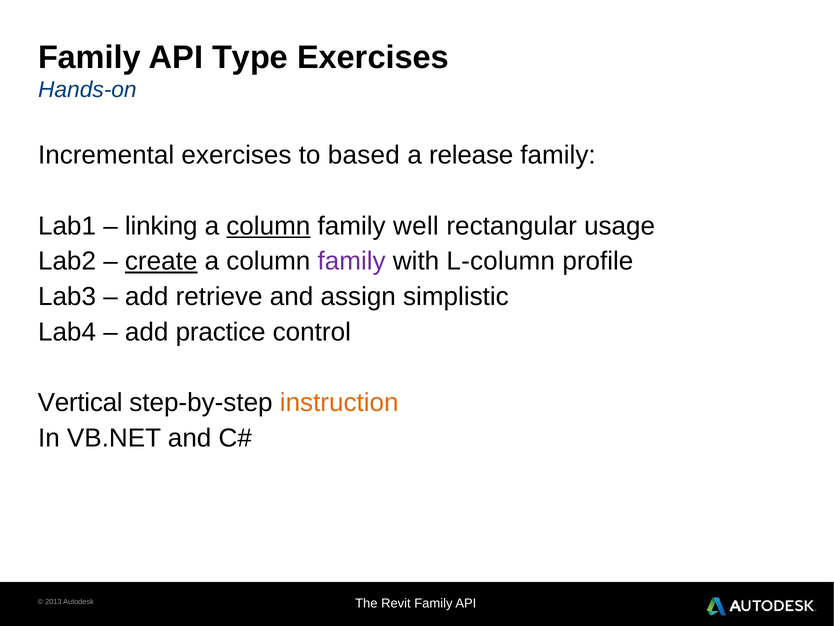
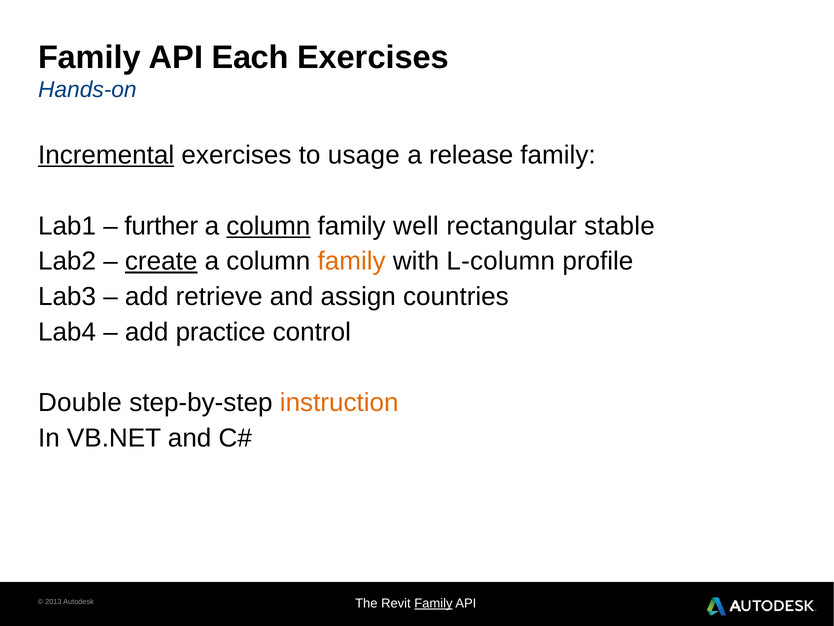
Type: Type -> Each (250, 57)
Incremental underline: none -> present (106, 155)
based: based -> usage (364, 155)
linking: linking -> further (161, 226)
usage: usage -> stable (619, 226)
family colour: purple -> orange (352, 261)
simplistic: simplistic -> countries (456, 296)
Vertical: Vertical -> Double (80, 402)
Family underline: none -> present (433, 603)
